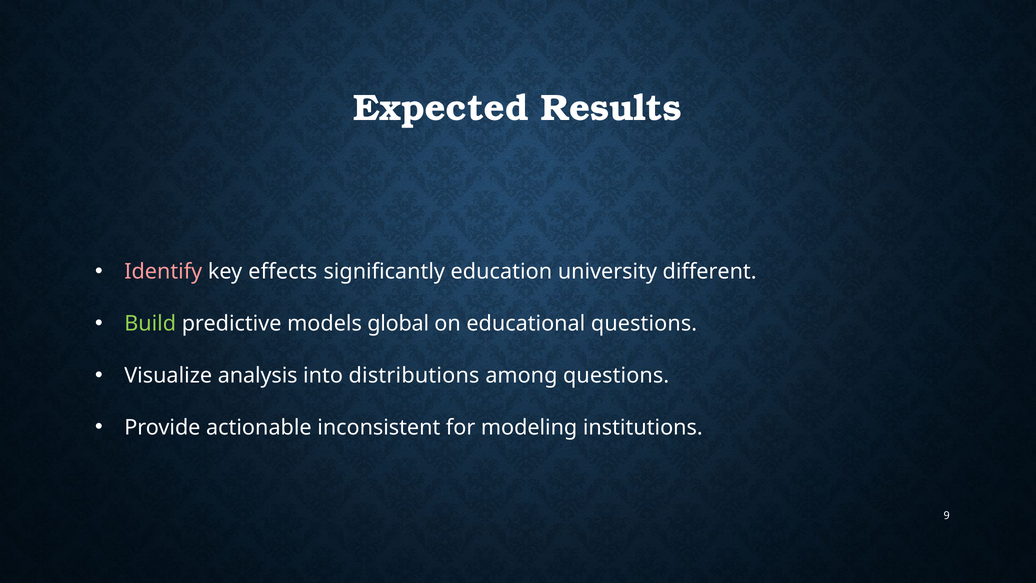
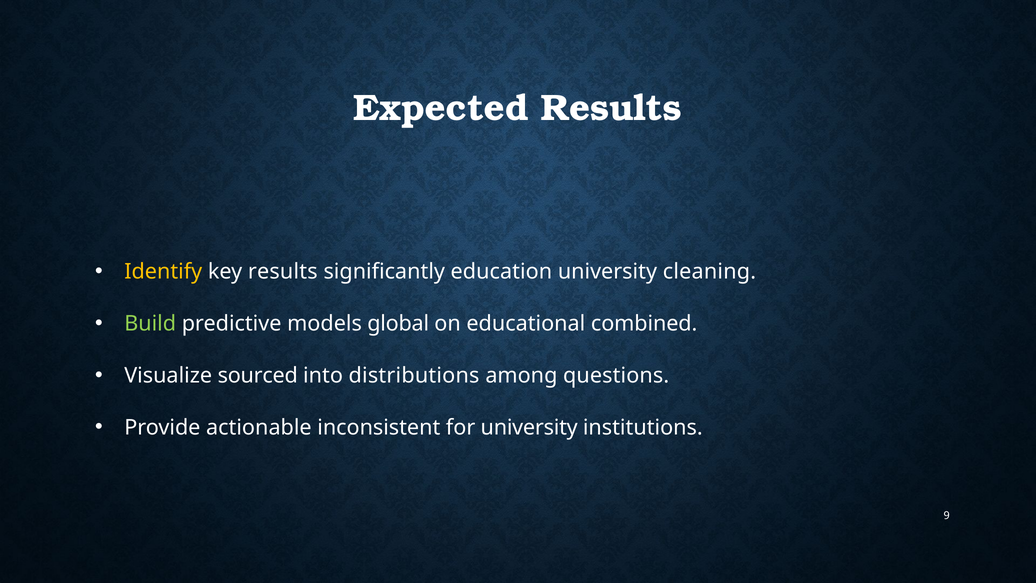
Identify colour: pink -> yellow (163, 272)
key effects: effects -> results (283, 272)
different: different -> cleaning (709, 272)
educational questions: questions -> combined (644, 324)
analysis: analysis -> sourced (258, 375)
for modeling: modeling -> university (529, 427)
